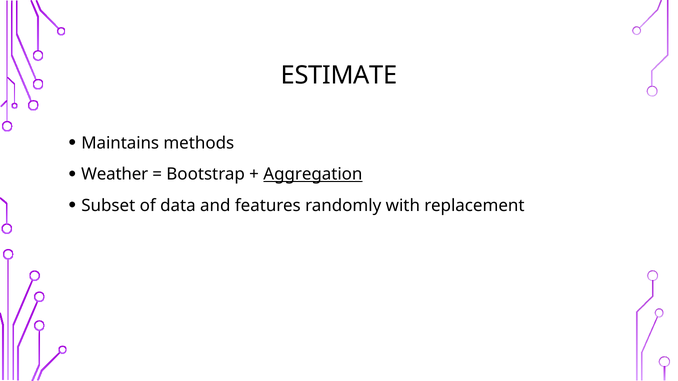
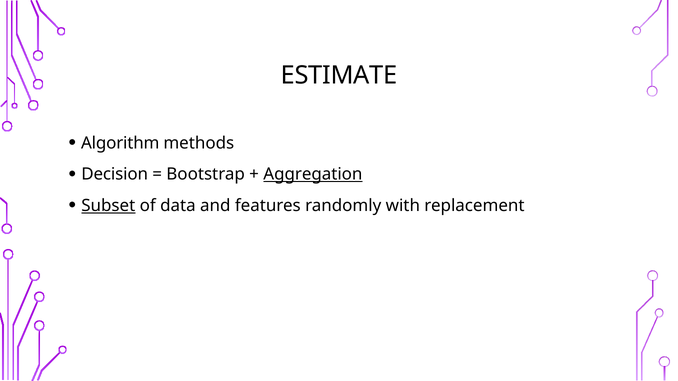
Maintains: Maintains -> Algorithm (120, 143)
Weather: Weather -> Decision (115, 175)
Subset underline: none -> present (108, 206)
